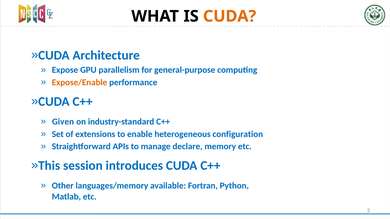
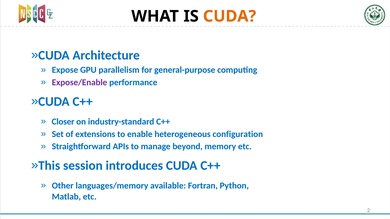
Expose/Enable colour: orange -> purple (80, 83)
Given: Given -> Closer (63, 122)
declare: declare -> beyond (188, 147)
